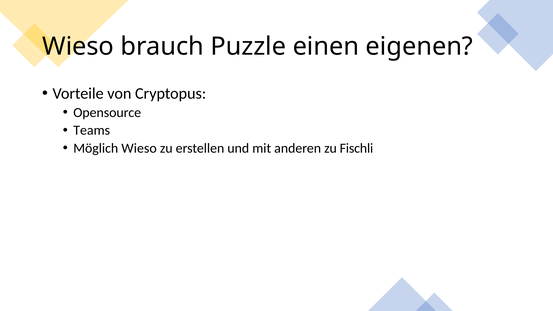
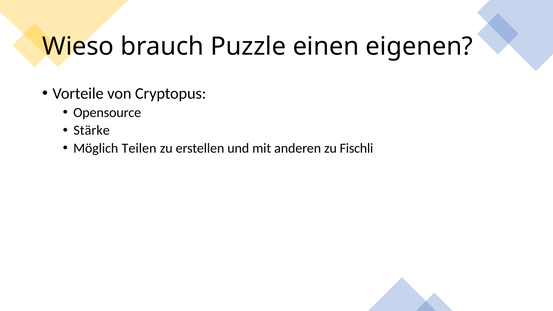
Teams: Teams -> Stärke (92, 130)
Möglich Wieso: Wieso -> Teilen (139, 148)
